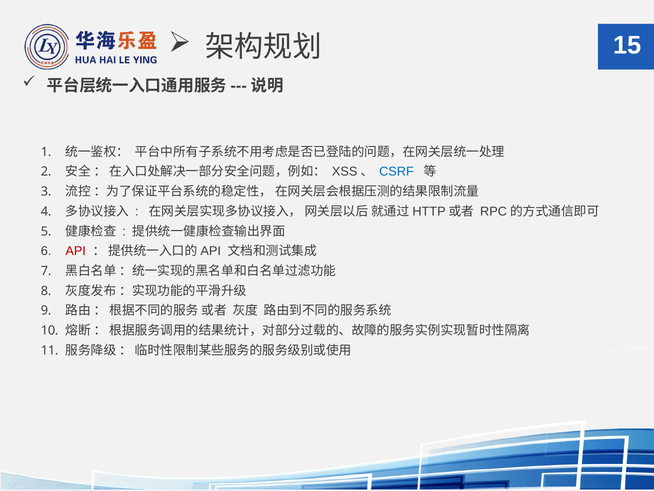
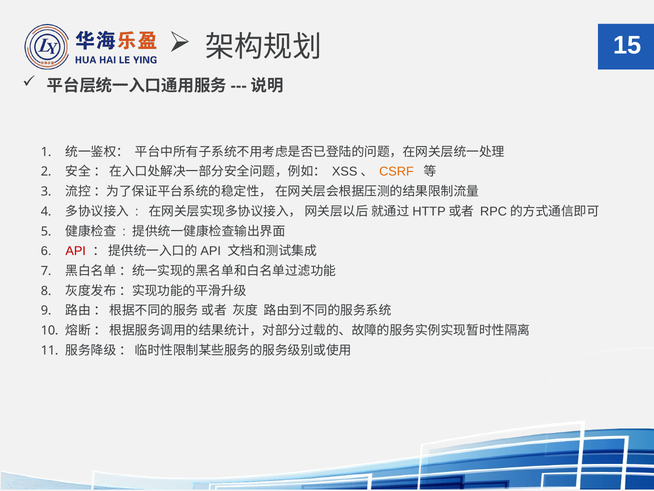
CSRF colour: blue -> orange (396, 172)
